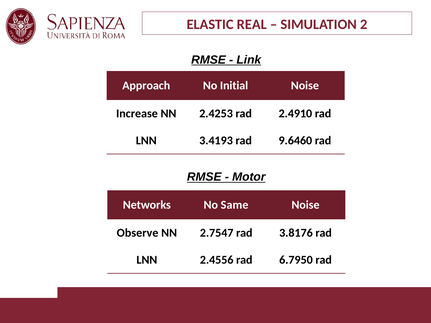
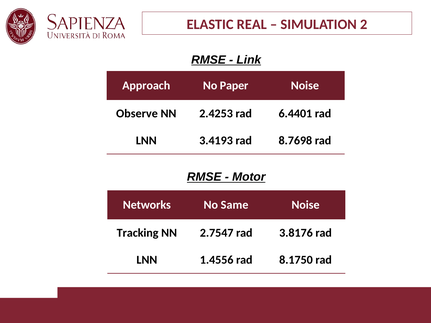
Initial: Initial -> Paper (234, 86)
Increase: Increase -> Observe (137, 114)
2.4910: 2.4910 -> 6.4401 (295, 114)
9.6460: 9.6460 -> 8.7698 (295, 141)
Observe: Observe -> Tracking (138, 233)
2.4556: 2.4556 -> 1.4556 (217, 260)
6.7950: 6.7950 -> 8.1750 (296, 260)
